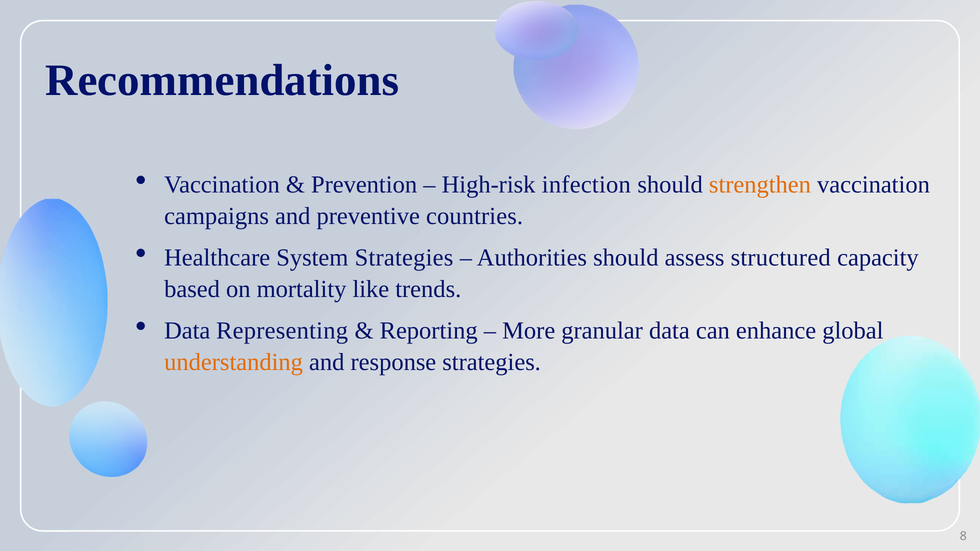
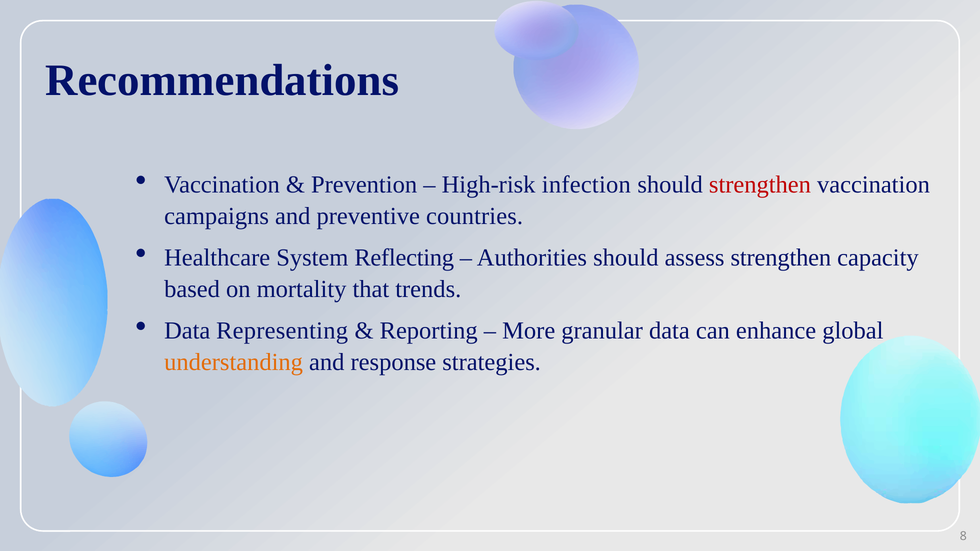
strengthen colour: orange -> red (760, 185)
System Strategies: Strategies -> Reflecting (404, 258)
assess structured: structured -> strengthen (781, 258)
like: like -> that (371, 289)
